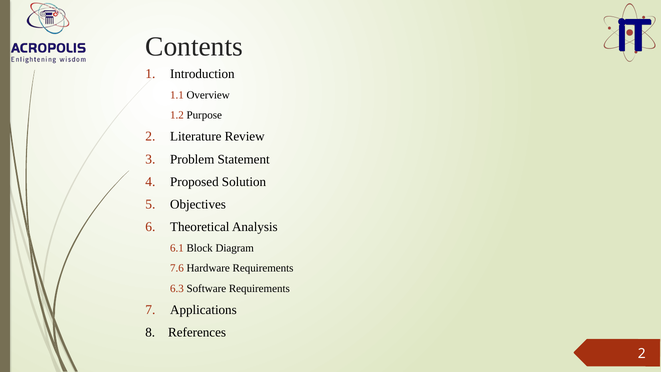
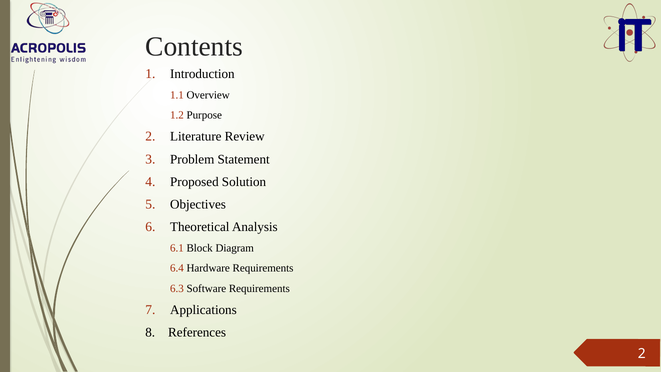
7.6: 7.6 -> 6.4 (177, 268)
